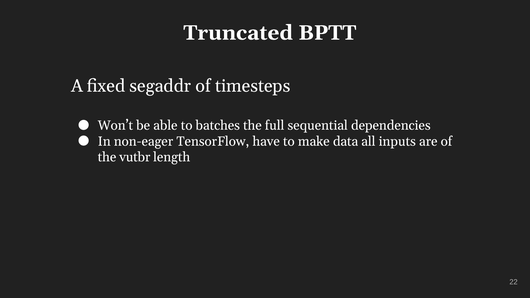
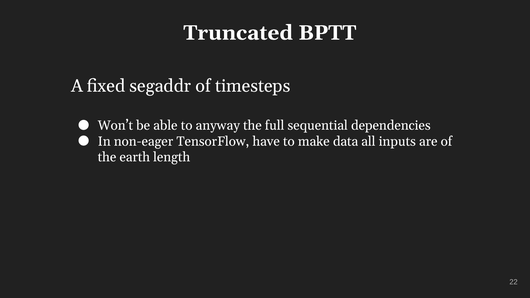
batches: batches -> anyway (218, 125)
vutbr: vutbr -> earth (135, 157)
